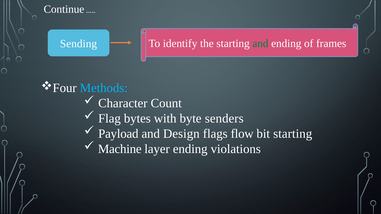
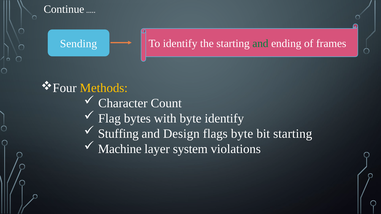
Methods colour: light blue -> yellow (104, 88)
byte senders: senders -> identify (224, 119)
Payload: Payload -> Stuffing (118, 134)
flags flow: flow -> byte (242, 134)
layer ending: ending -> system (190, 149)
